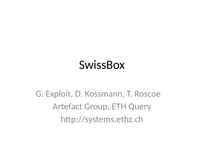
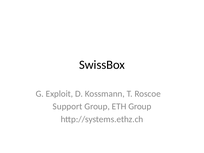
Artefact: Artefact -> Support (68, 106)
ETH Query: Query -> Group (140, 106)
